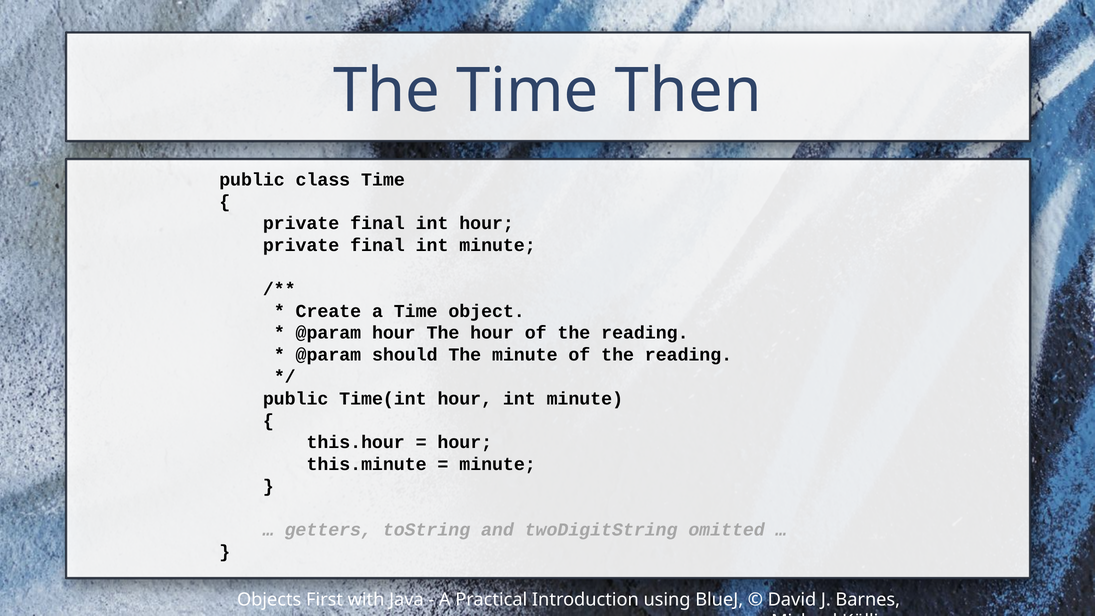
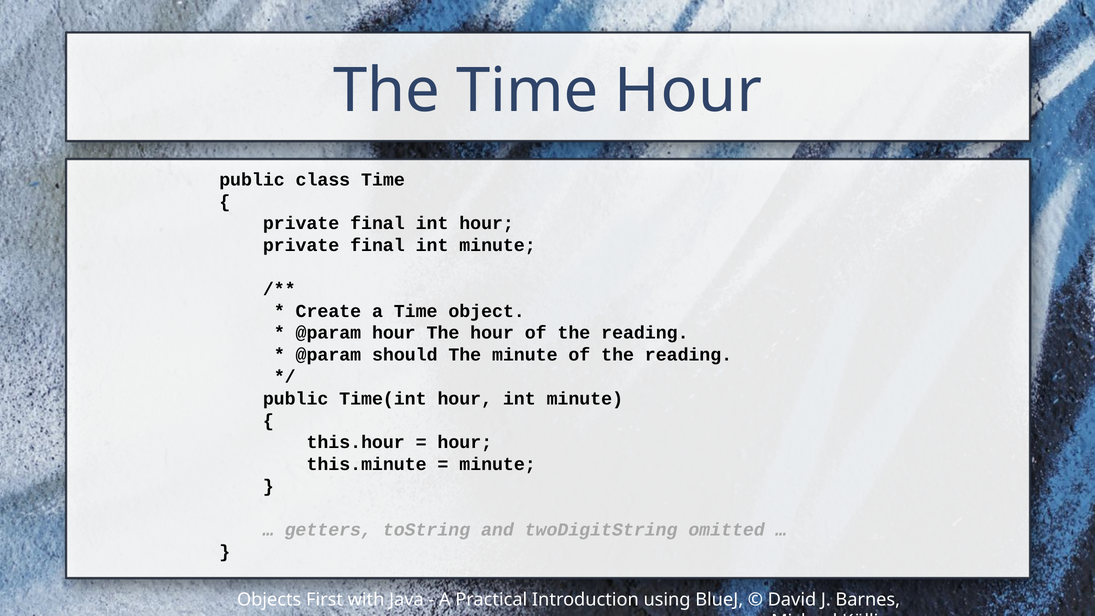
Time Then: Then -> Hour (688, 91)
